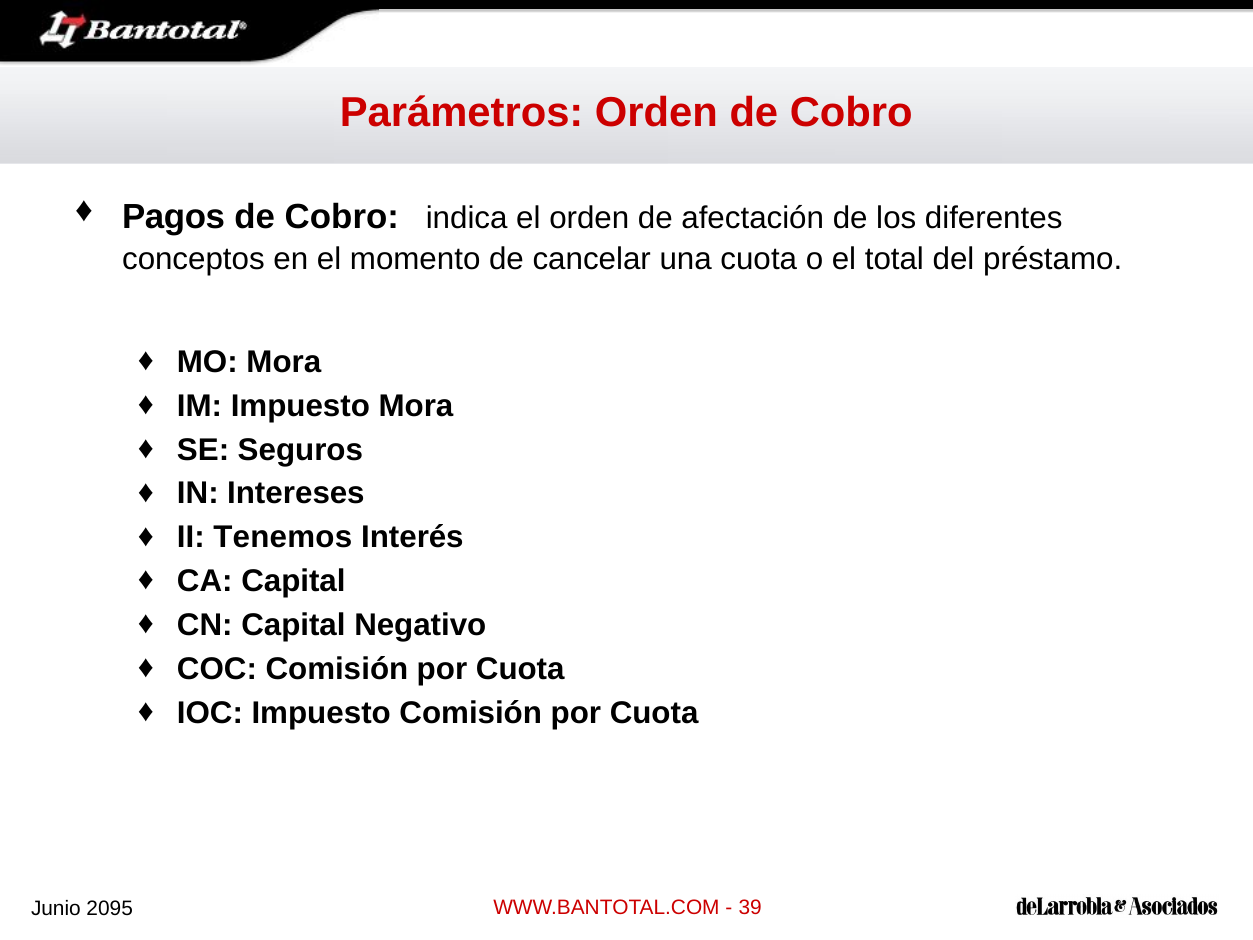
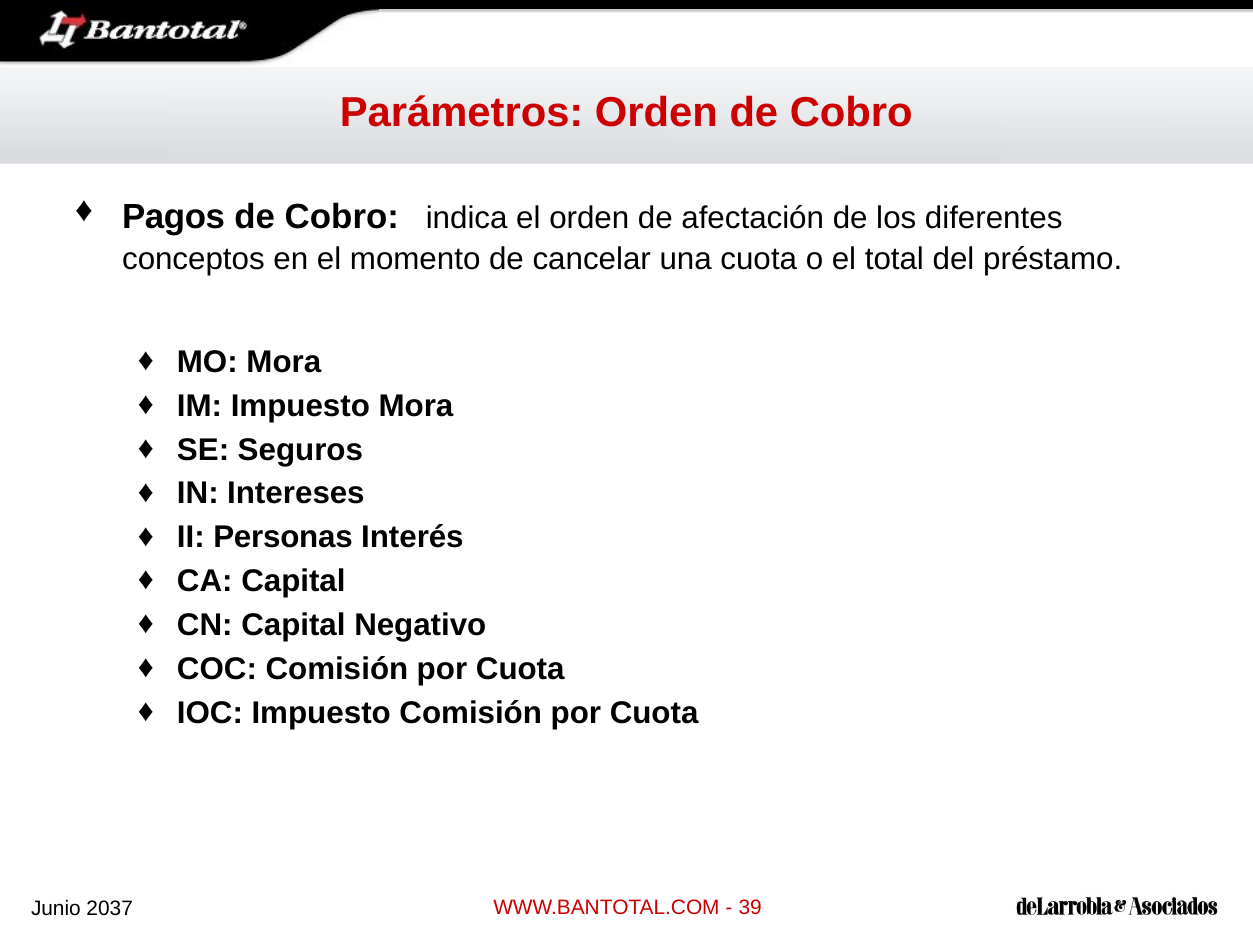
Tenemos: Tenemos -> Personas (283, 537)
2095: 2095 -> 2037 (110, 908)
